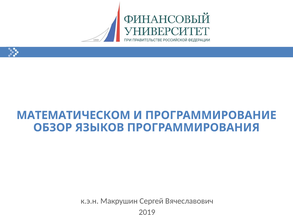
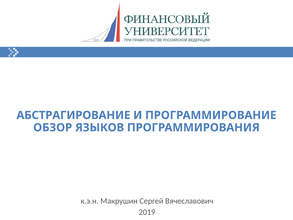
МАТЕМАТИЧЕСКОМ: МАТЕМАТИЧЕСКОМ -> АБСТРАГИРОВАНИЕ (73, 115)
